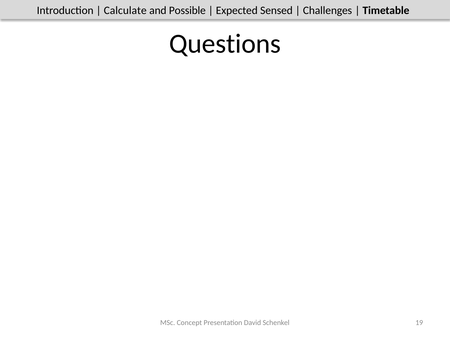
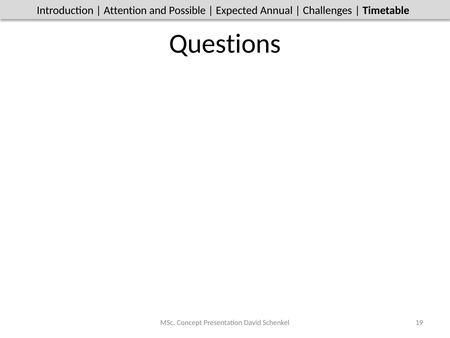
Calculate: Calculate -> Attention (125, 10)
Sensed: Sensed -> Annual (276, 10)
